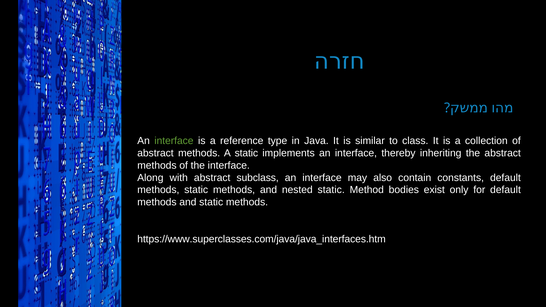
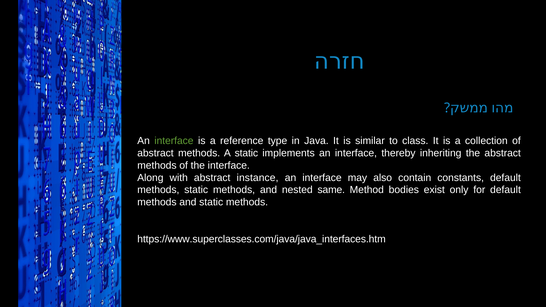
subclass: subclass -> instance (258, 178)
nested static: static -> same (331, 190)
